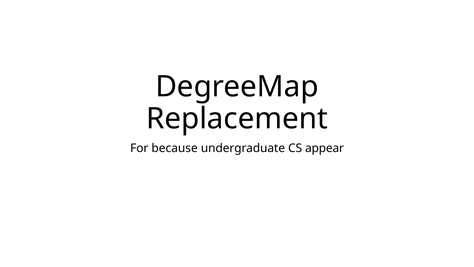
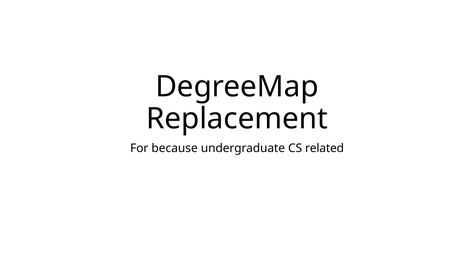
appear: appear -> related (325, 148)
